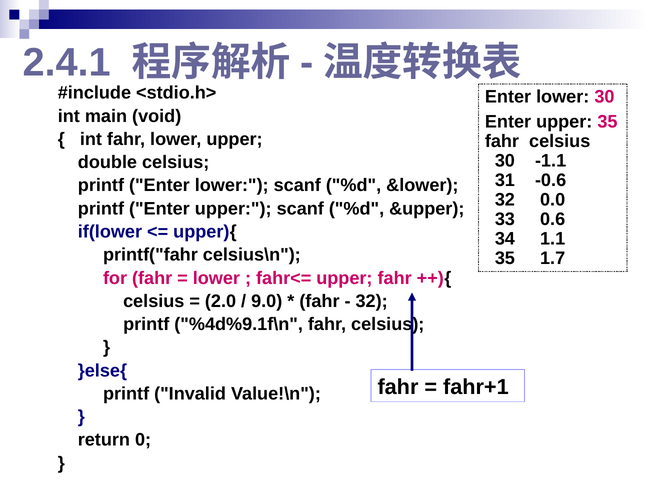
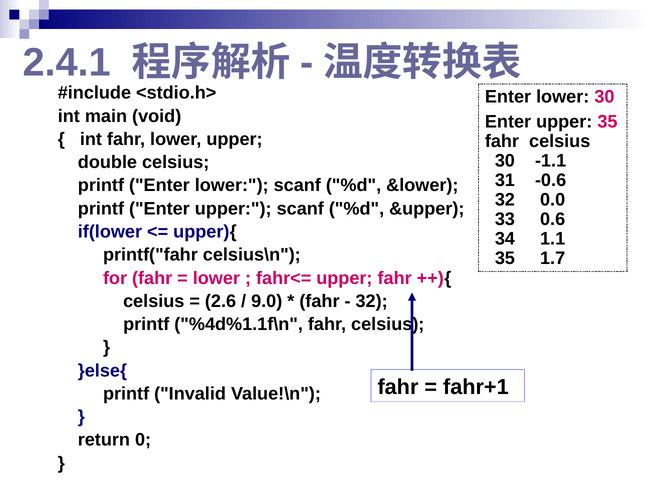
2.0: 2.0 -> 2.6 (221, 301)
%4d%9.1f\n: %4d%9.1f\n -> %4d%1.1f\n (239, 324)
